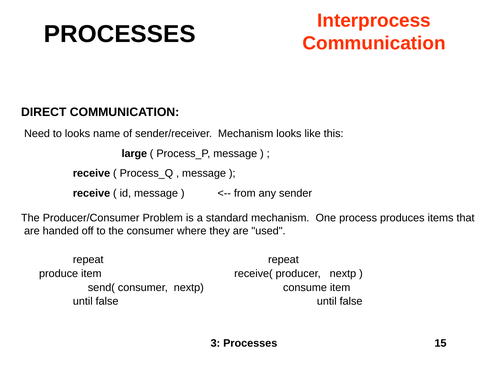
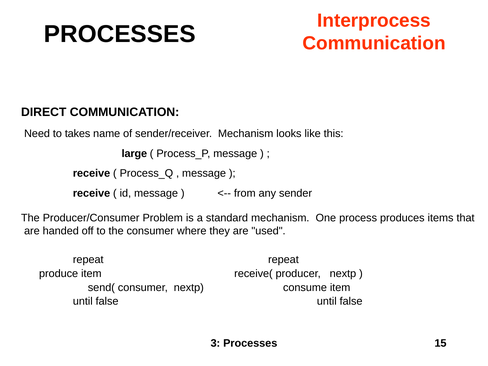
to looks: looks -> takes (78, 134)
